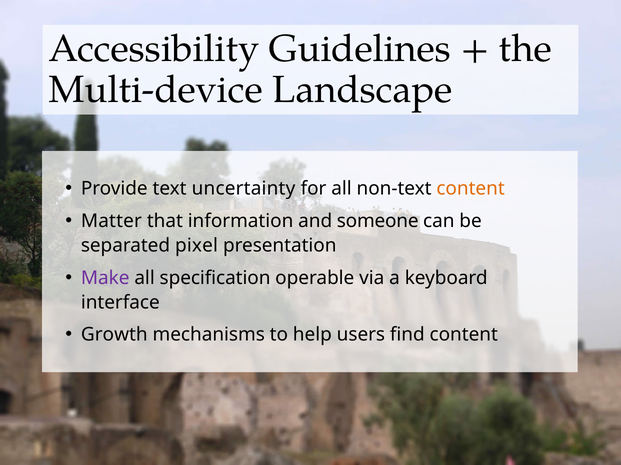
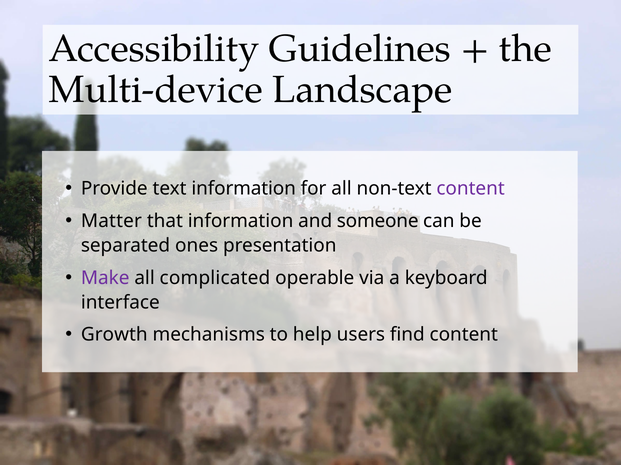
text uncertainty: uncertainty -> information (244, 189)
content colour: orange -> purple (471, 189)
pixel: pixel -> ones (197, 246)
specification: specification -> complicated (215, 278)
